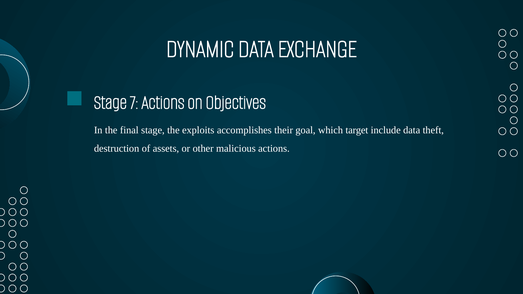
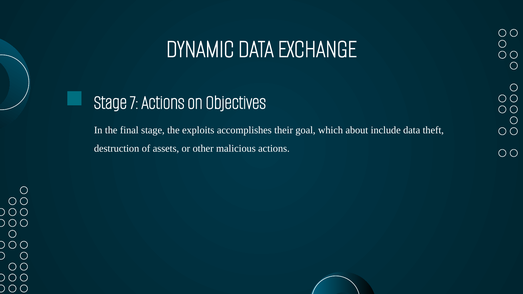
target: target -> about (357, 130)
